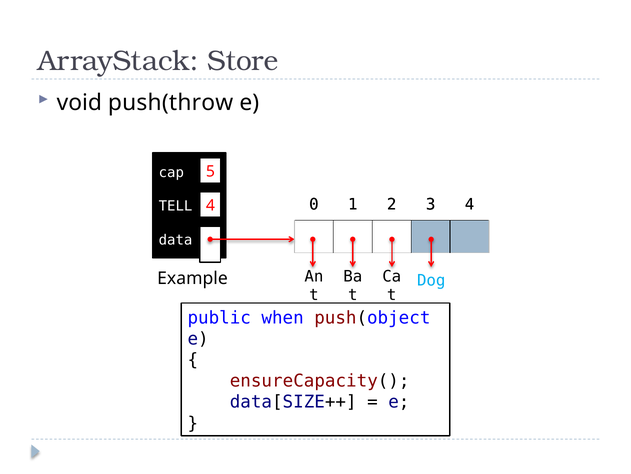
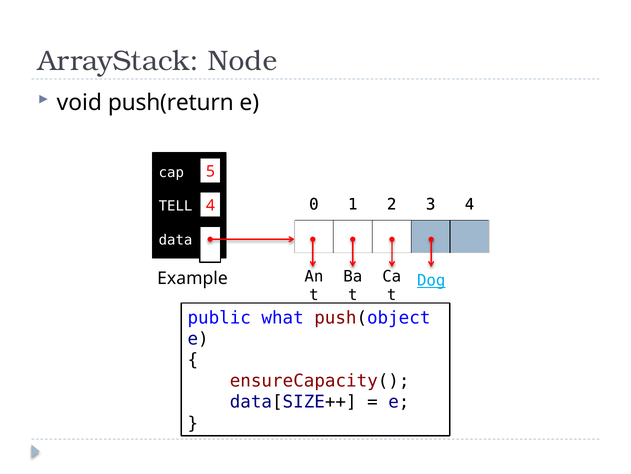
Store: Store -> Node (243, 61)
push(throw: push(throw -> push(return (171, 103)
Dog underline: none -> present (431, 280)
when: when -> what (283, 317)
